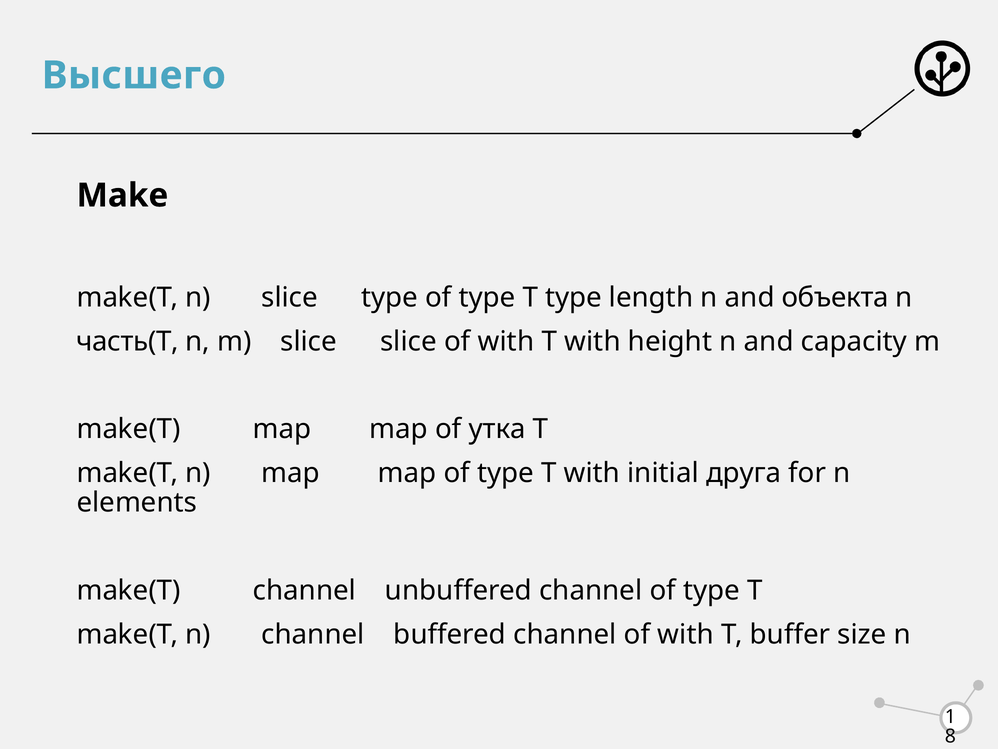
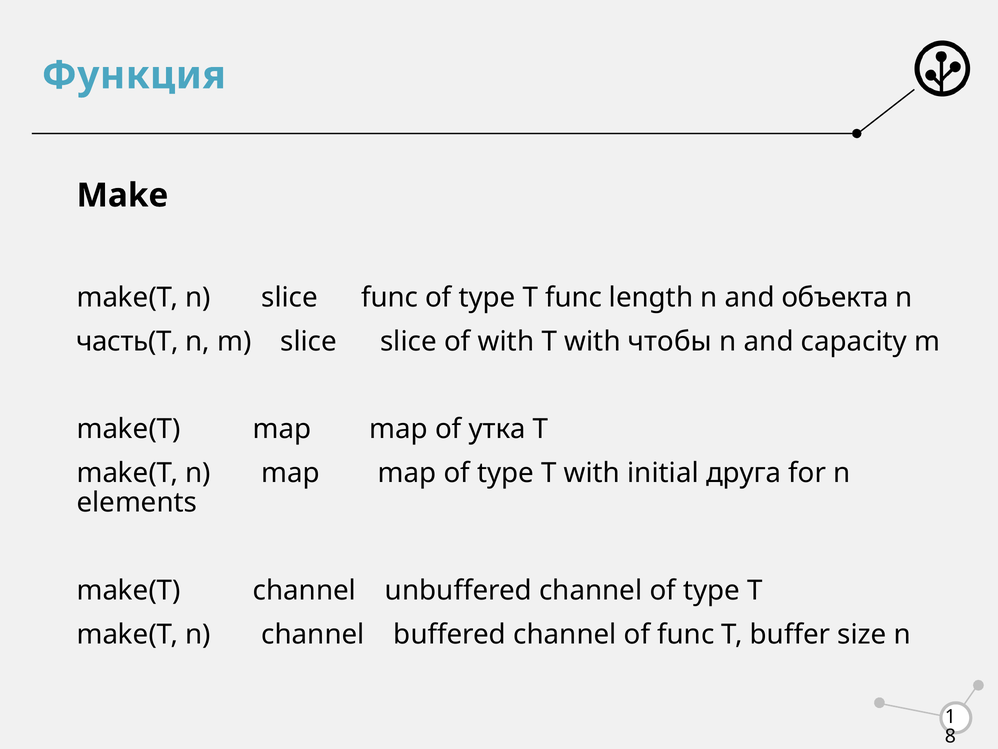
Высшего: Высшего -> Функция (134, 75)
slice type: type -> func (390, 297)
T type: type -> func (574, 297)
height: height -> чтобы (670, 341)
channel of with: with -> func (686, 634)
